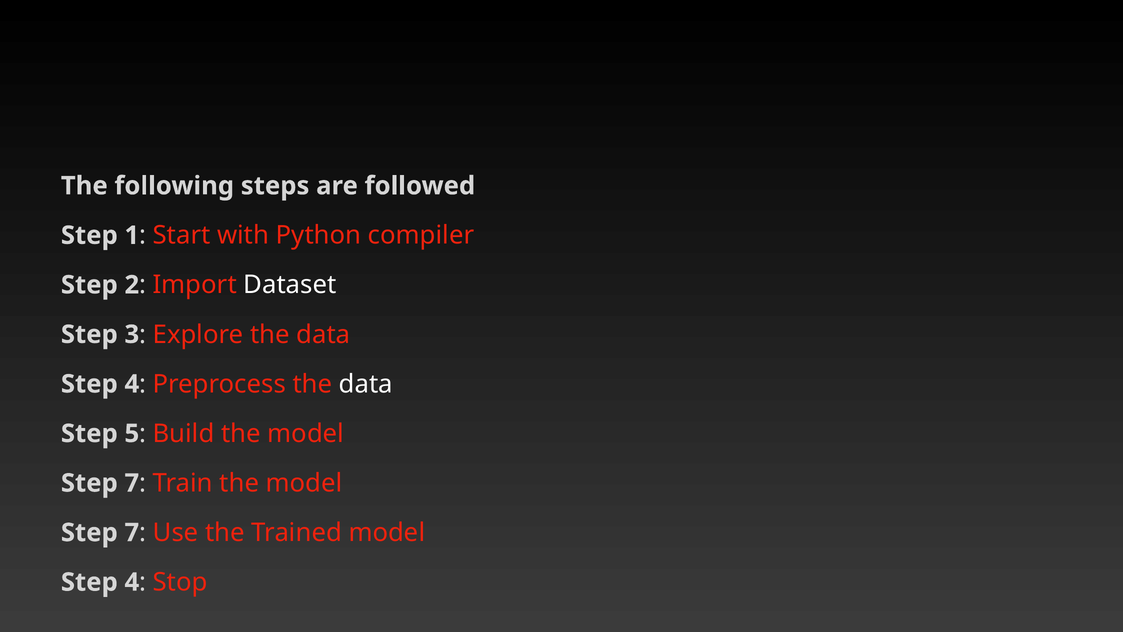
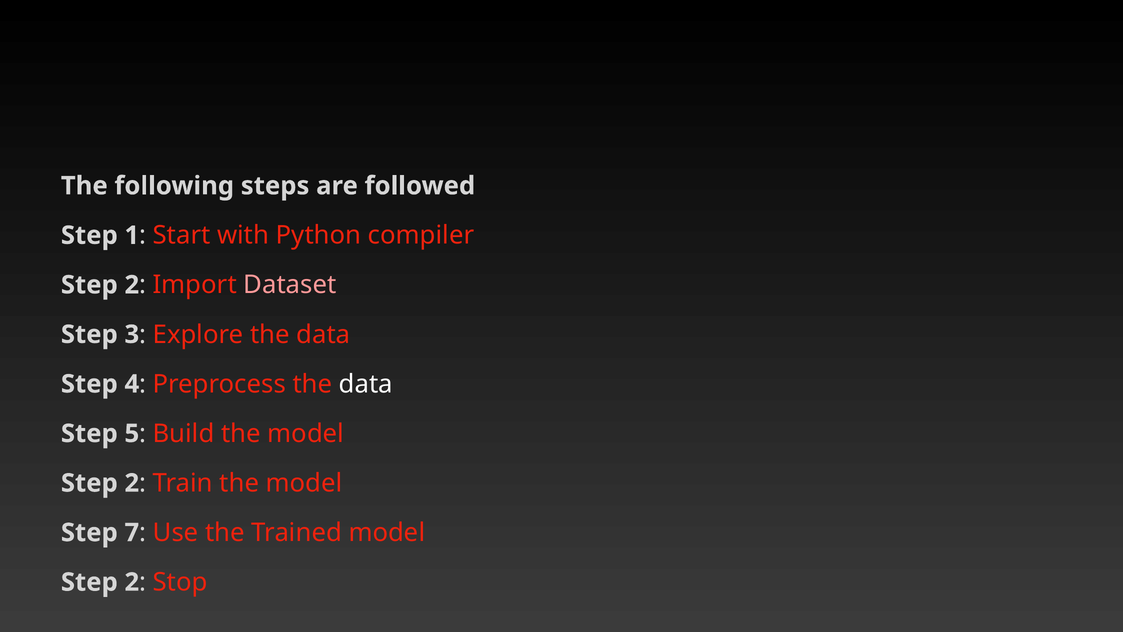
Dataset colour: white -> pink (290, 285)
7: 7 -> 2 (132, 483)
4: 4 -> 2 (132, 582)
